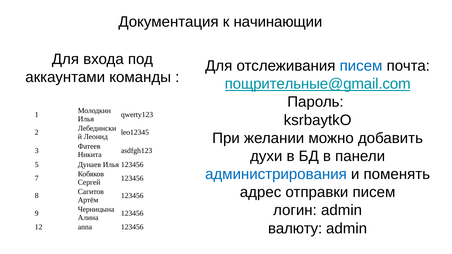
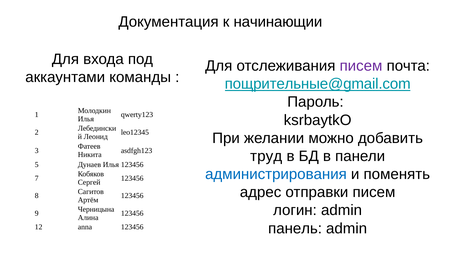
писем colour: blue -> purple (361, 66)
духи: духи -> труд (266, 156)
валюту: валюту -> панель (295, 229)
